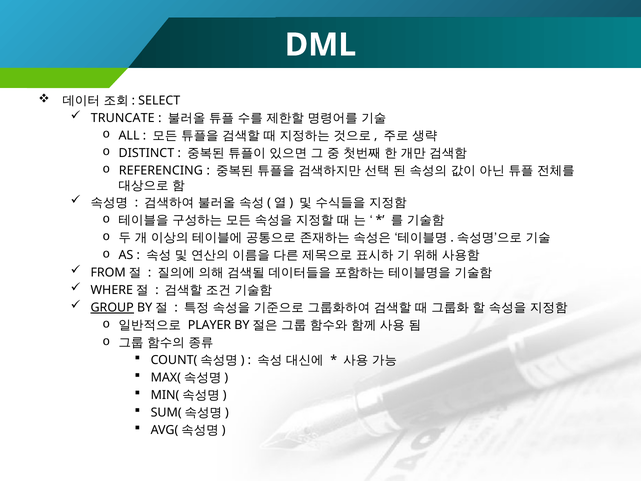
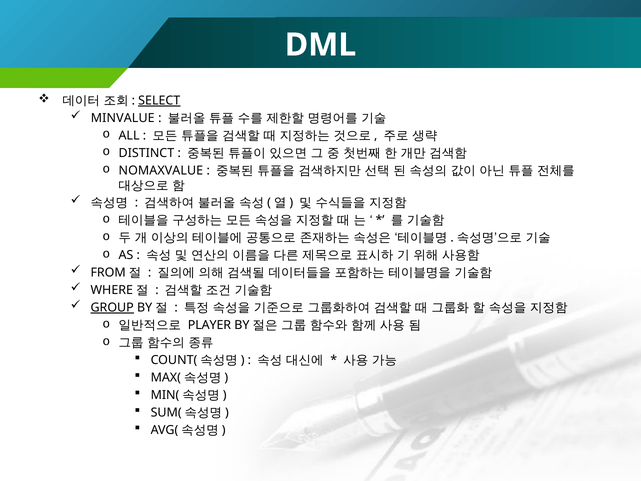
SELECT underline: none -> present (159, 100)
TRUNCATE: TRUNCATE -> MINVALUE (123, 118)
REFERENCING: REFERENCING -> NOMAXVALUE (161, 170)
